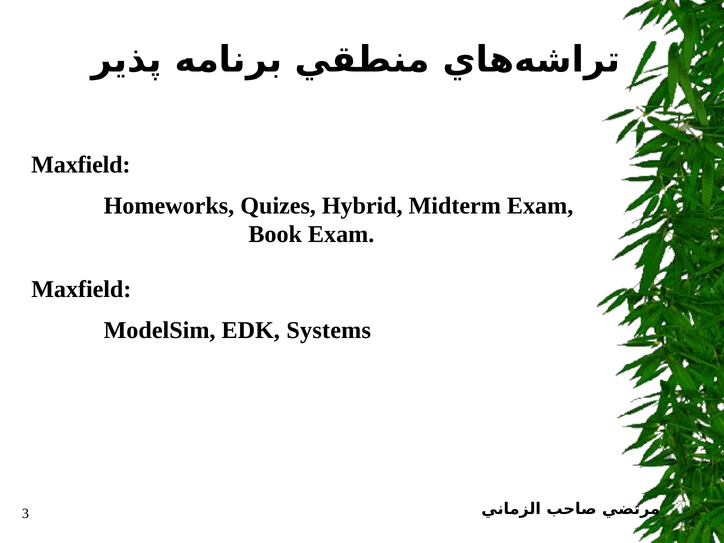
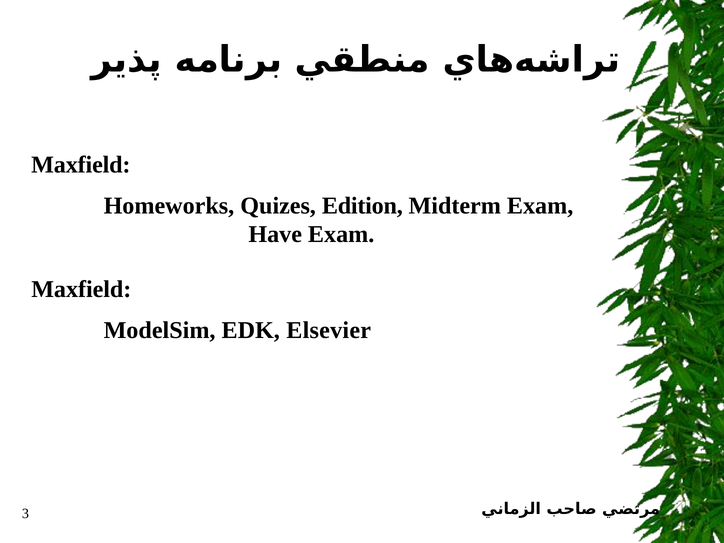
Hybrid: Hybrid -> Edition (362, 206)
Book: Book -> Have (275, 235)
Systems: Systems -> Elsevier (329, 330)
